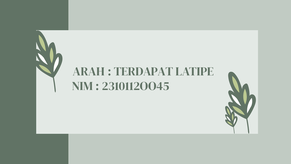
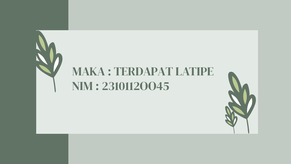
ARAH: ARAH -> MAKA (89, 71)
